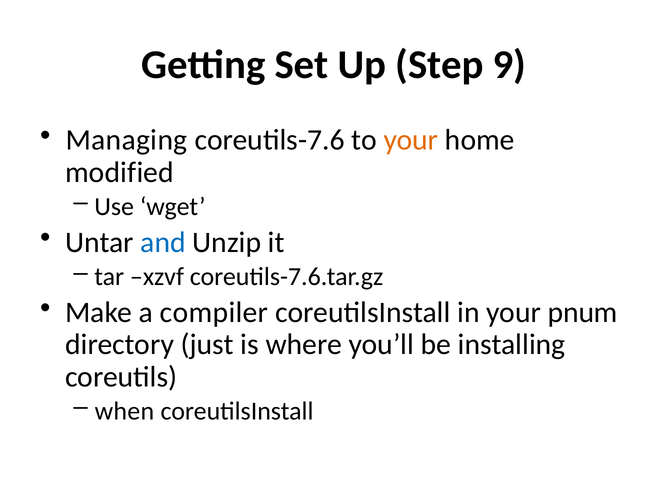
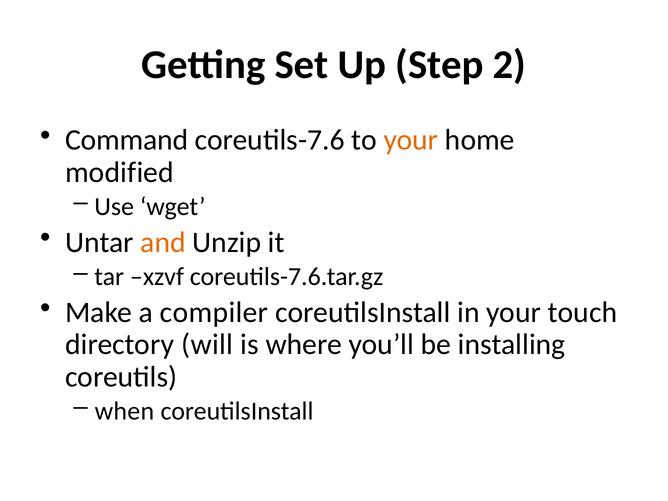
9: 9 -> 2 (509, 65)
Managing: Managing -> Command (127, 140)
and colour: blue -> orange (163, 242)
pnum: pnum -> touch (583, 313)
just: just -> will (207, 345)
